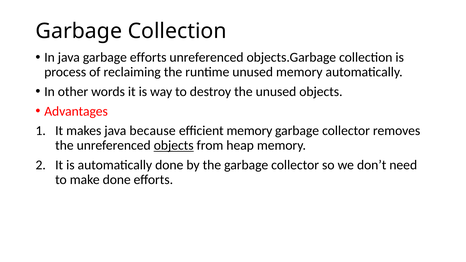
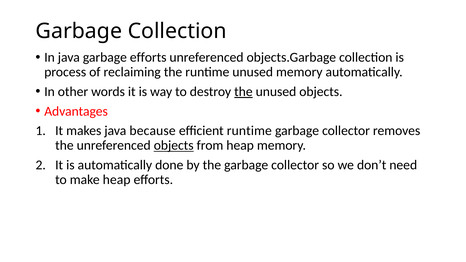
the underline: none -> present (243, 92)
efficient memory: memory -> runtime (249, 131)
make done: done -> heap (117, 180)
